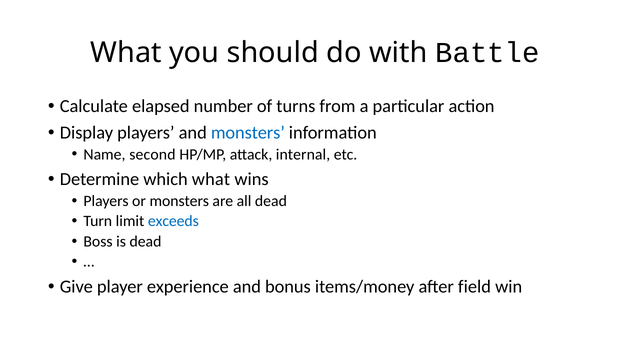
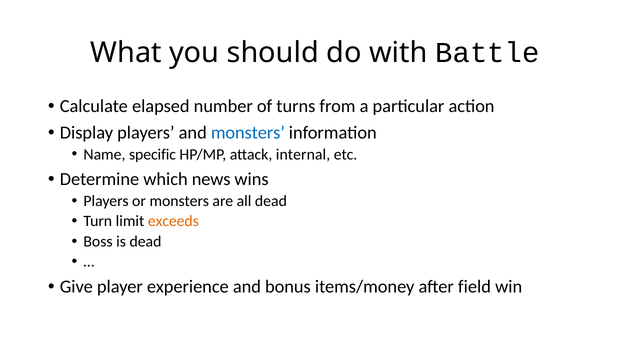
second: second -> specific (153, 155)
which what: what -> news (211, 180)
exceeds colour: blue -> orange (173, 222)
